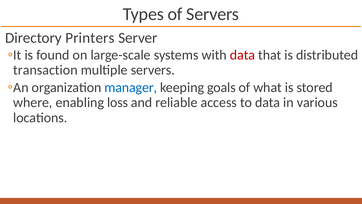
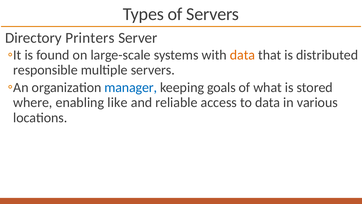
data colour: red -> orange (242, 55)
transaction: transaction -> responsible (45, 70)
loss: loss -> like (117, 102)
